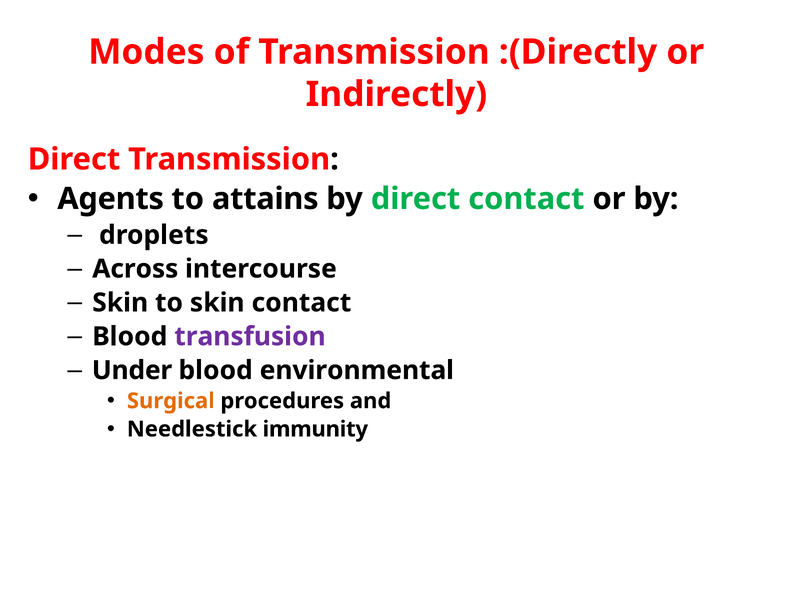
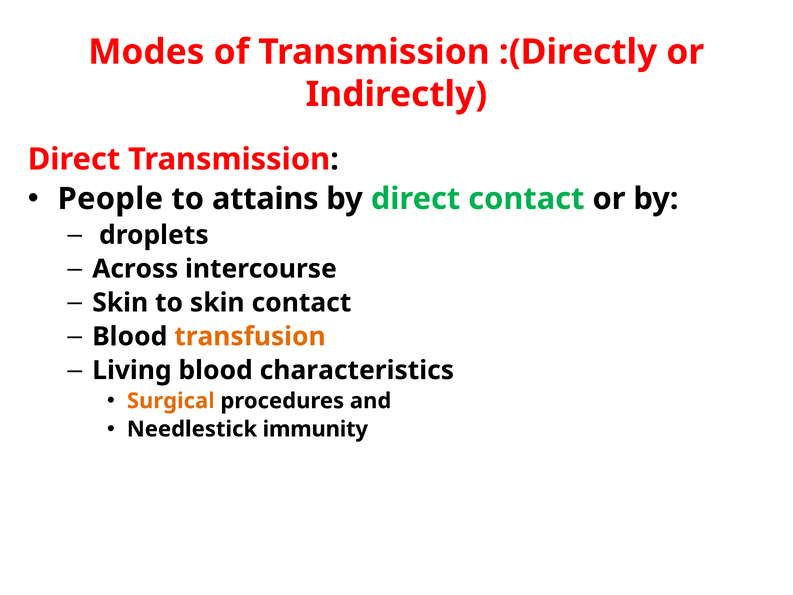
Agents: Agents -> People (110, 199)
transfusion colour: purple -> orange (250, 336)
Under: Under -> Living (132, 370)
environmental: environmental -> characteristics (357, 370)
